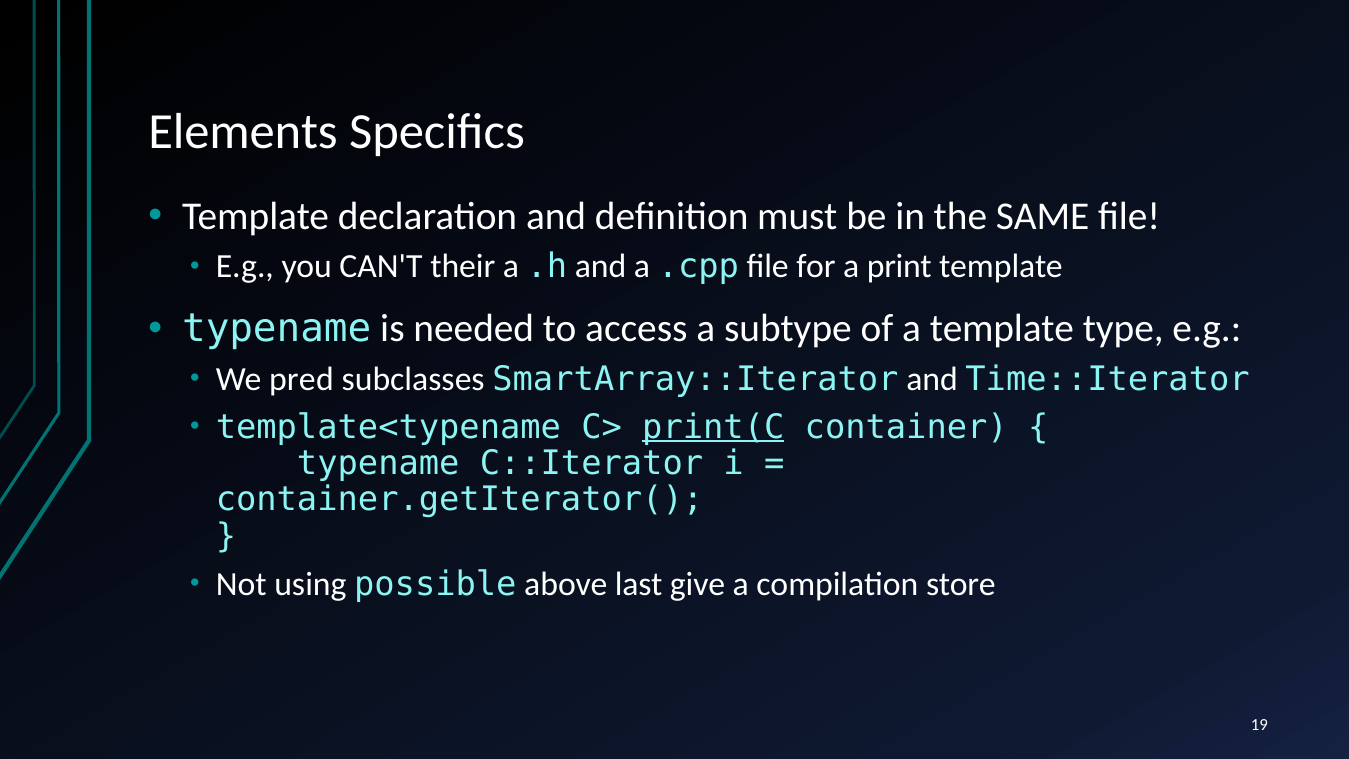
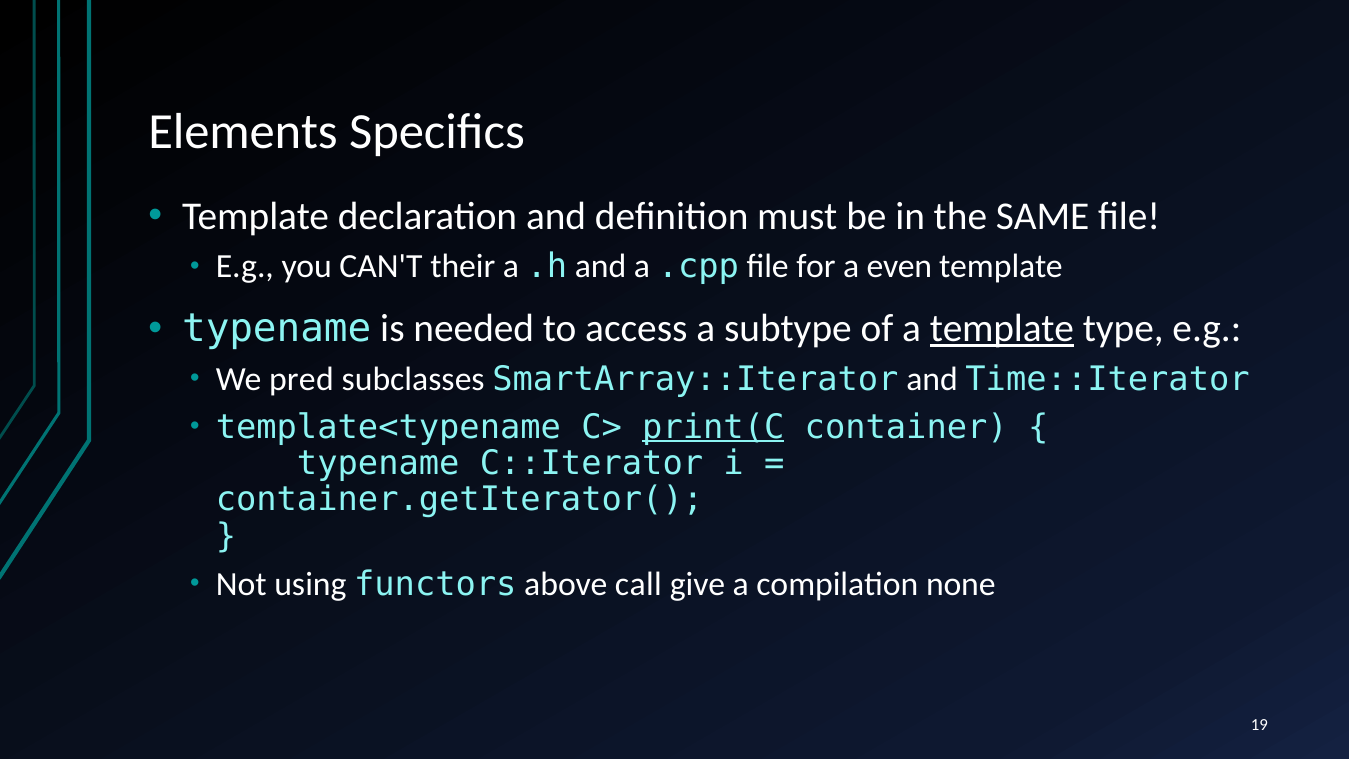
print: print -> even (899, 267)
template underline: none -> present (1002, 329)
possible: possible -> functors (435, 584)
last: last -> call (638, 584)
store: store -> none (961, 584)
